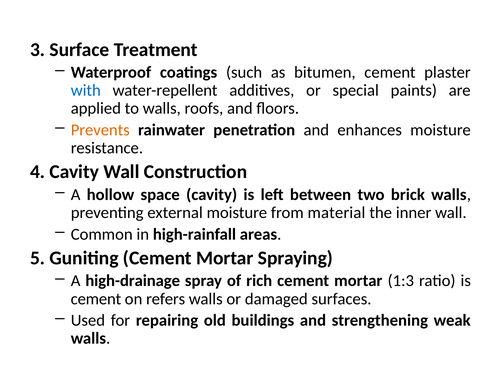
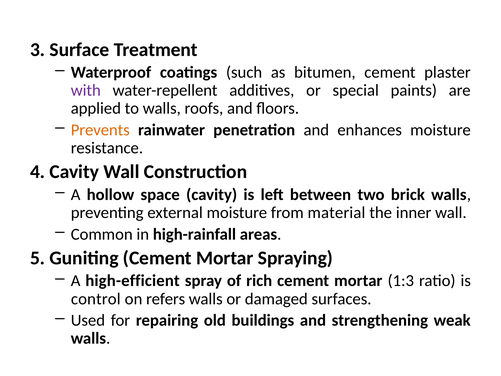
with colour: blue -> purple (86, 90)
high-drainage: high-drainage -> high-efficient (133, 281)
cement: cement -> control (96, 299)
